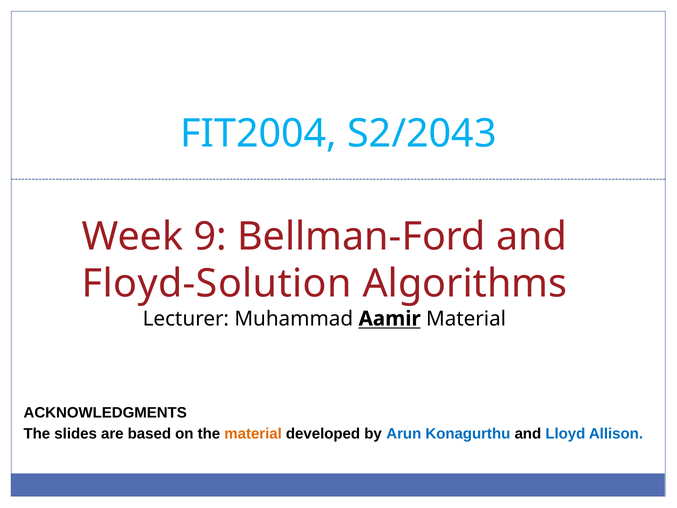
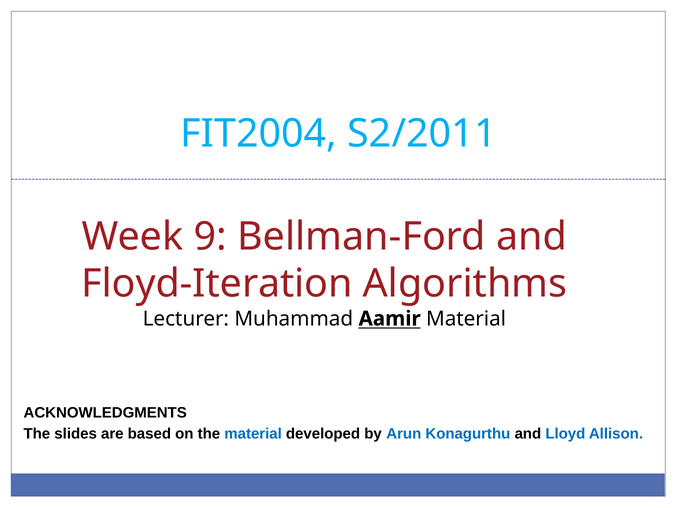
S2/2043: S2/2043 -> S2/2011 (422, 134)
Floyd-Solution: Floyd-Solution -> Floyd-Iteration (217, 284)
material colour: orange -> blue (253, 434)
